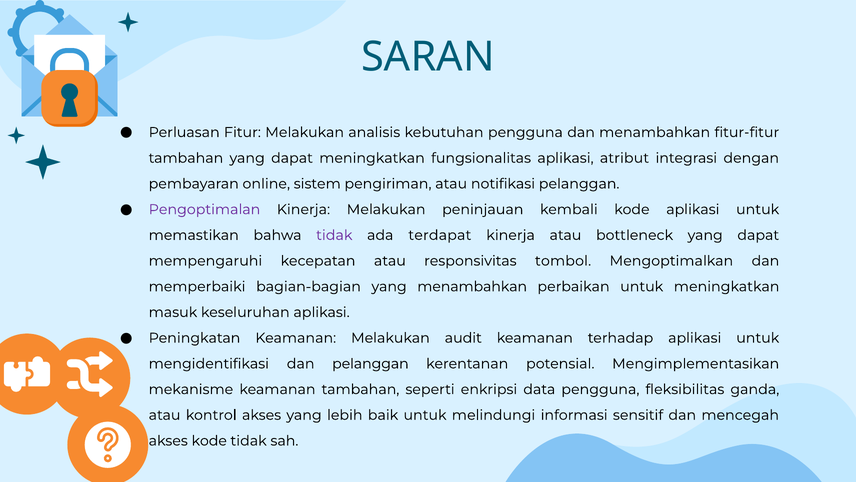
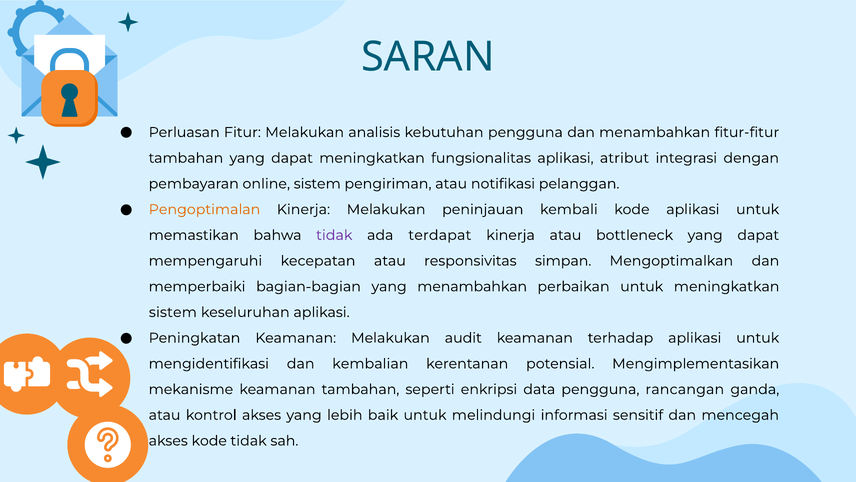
Pengoptimalan colour: purple -> orange (204, 209)
tombol: tombol -> simpan (563, 261)
masuk: masuk -> sistem (173, 312)
dan pelanggan: pelanggan -> kembalian (370, 363)
fleksibilitas: fleksibilitas -> rancangan (685, 389)
